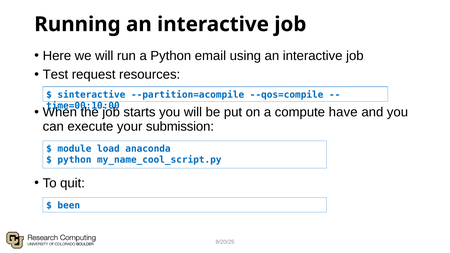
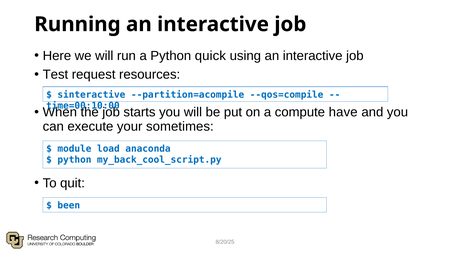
email: email -> quick (210, 56)
submission: submission -> sometimes (180, 127)
my_name_cool_script.py: my_name_cool_script.py -> my_back_cool_script.py (159, 160)
